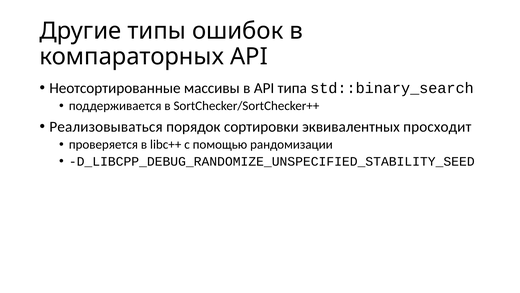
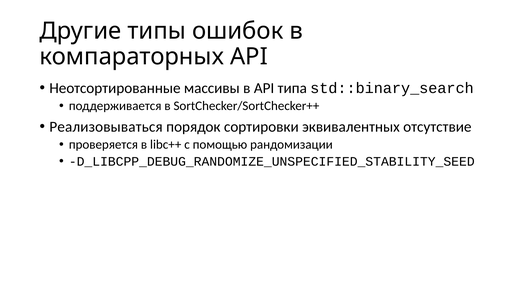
просходит: просходит -> отсутствие (437, 126)
